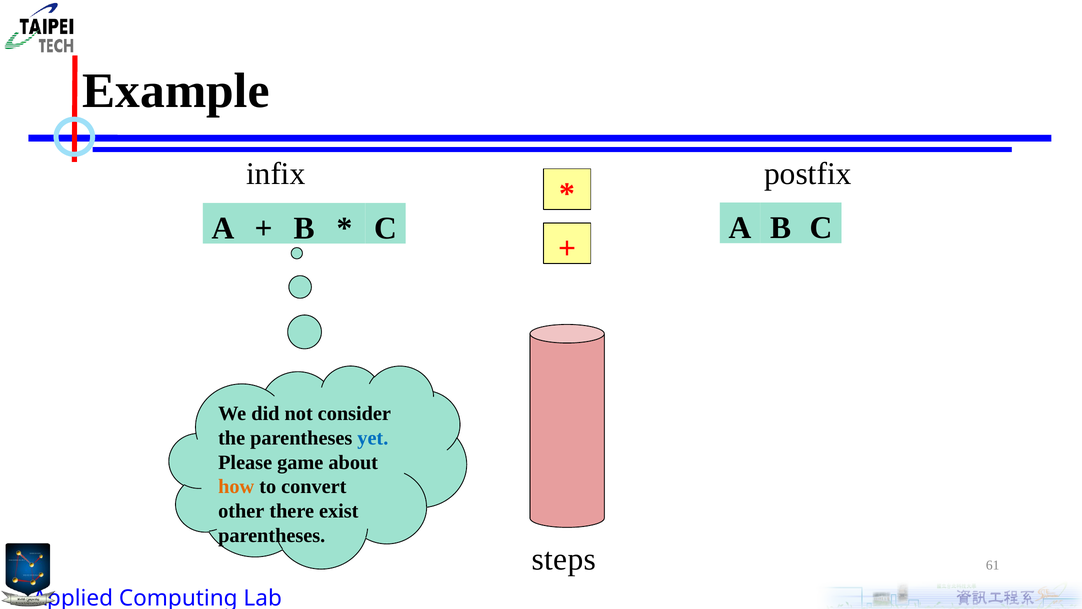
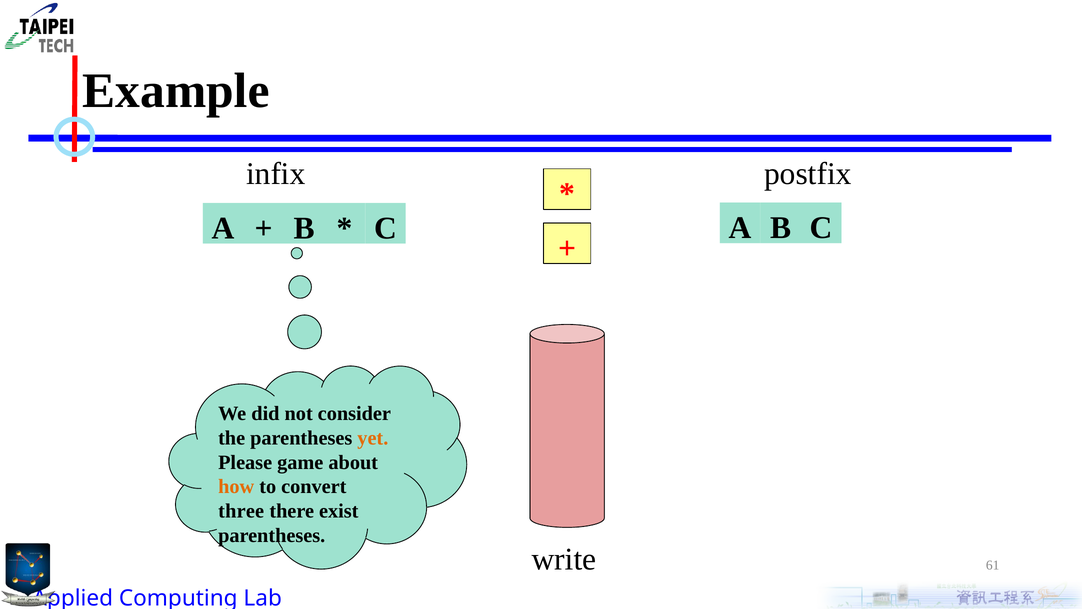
yet colour: blue -> orange (373, 438)
other: other -> three (241, 511)
steps: steps -> write (564, 559)
